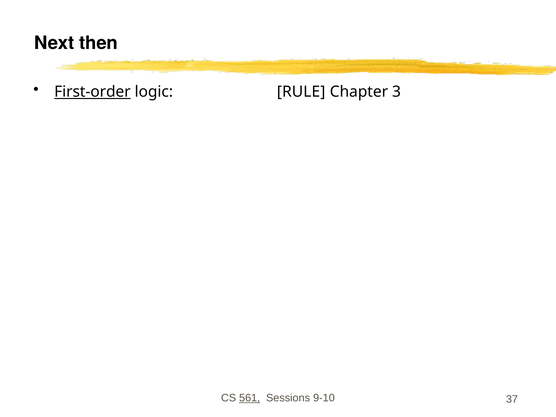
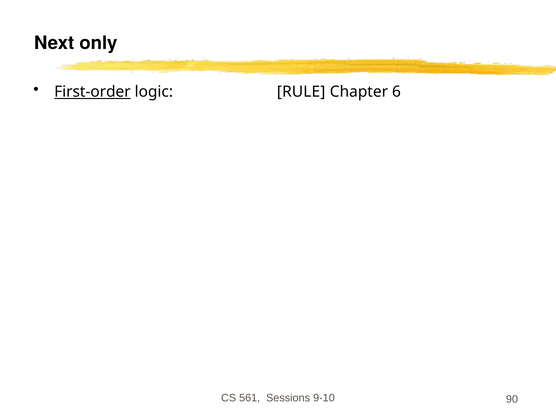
then: then -> only (98, 43)
3: 3 -> 6 (396, 92)
561 underline: present -> none (250, 398)
37: 37 -> 90 (512, 399)
